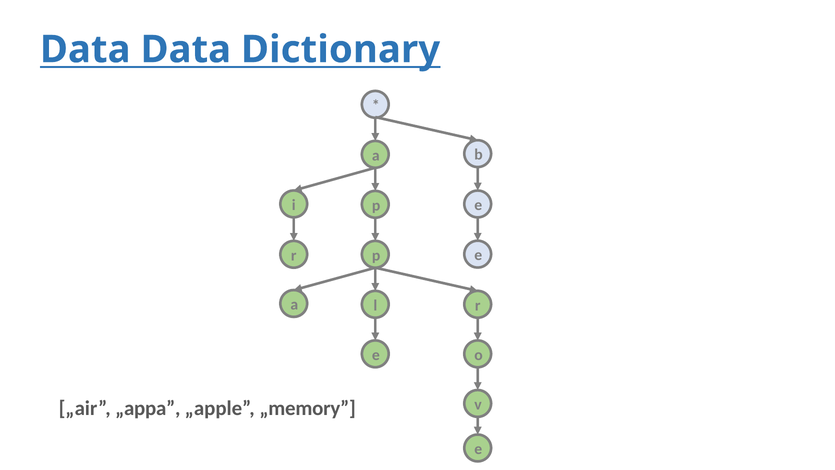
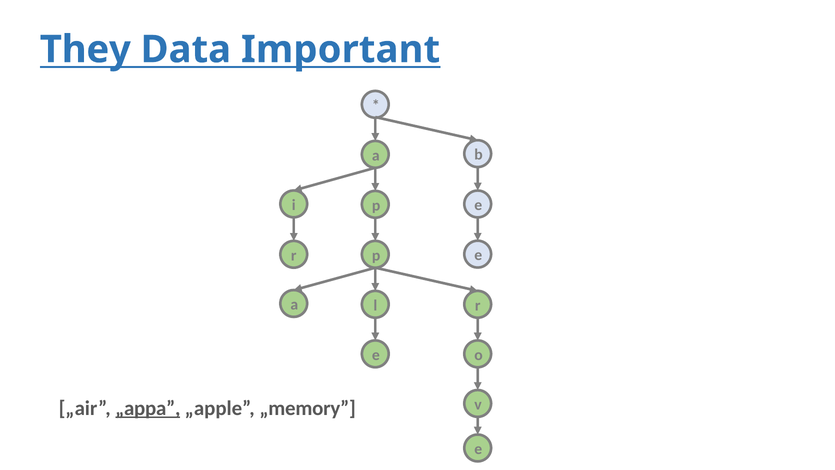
Data: Data -> They (85, 50)
Dictionary: Dictionary -> Important (341, 50)
„appa underline: none -> present (148, 408)
